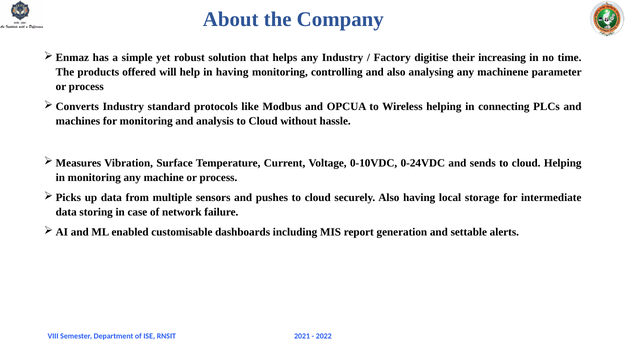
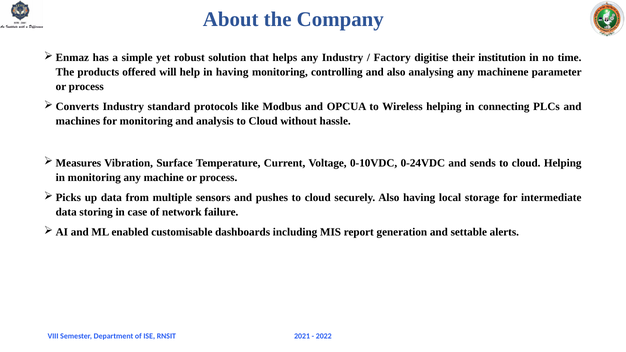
increasing: increasing -> institution (502, 58)
